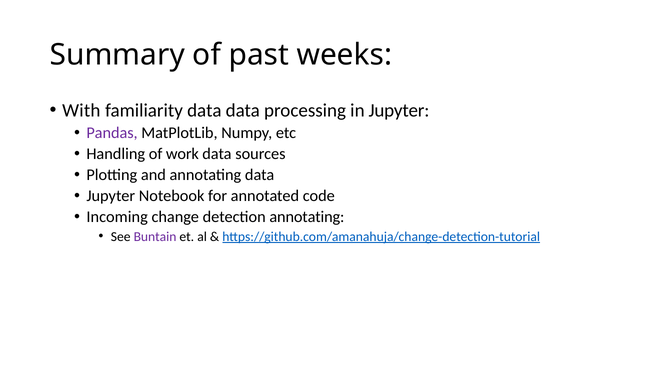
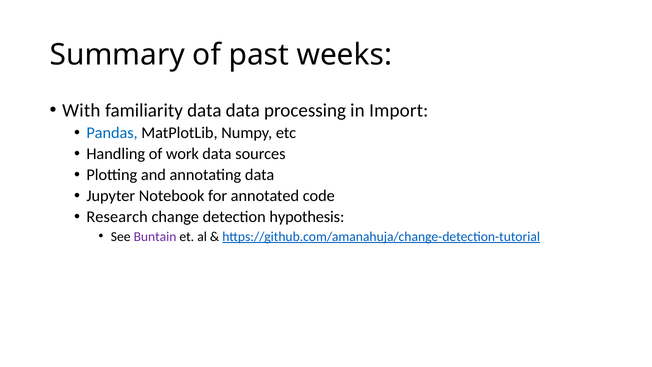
in Jupyter: Jupyter -> Import (399, 110)
Pandas colour: purple -> blue (112, 133)
Incoming: Incoming -> Research (117, 217)
detection annotating: annotating -> hypothesis (307, 217)
